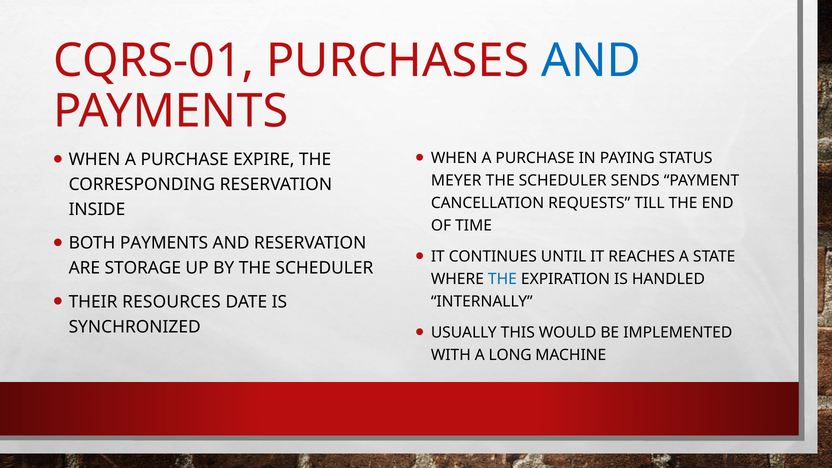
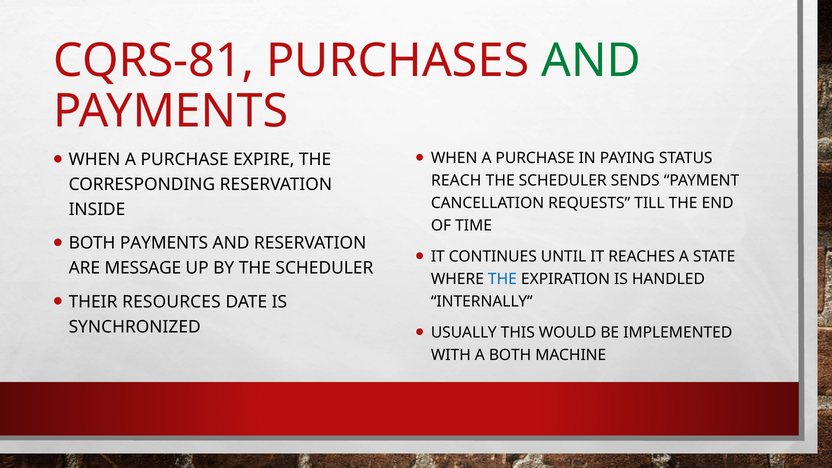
CQRS-01: CQRS-01 -> CQRS-81 (154, 61)
AND colour: blue -> green (591, 61)
MEYER: MEYER -> REACH (456, 181)
STORAGE: STORAGE -> MESSAGE (143, 268)
A LONG: LONG -> BOTH (510, 355)
